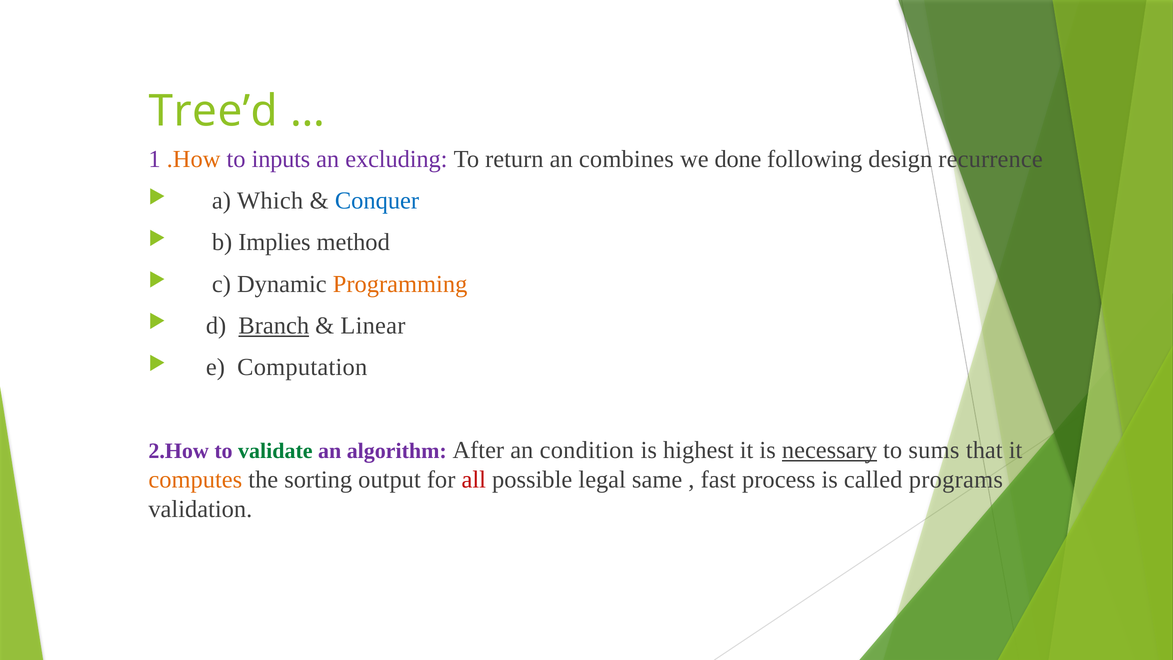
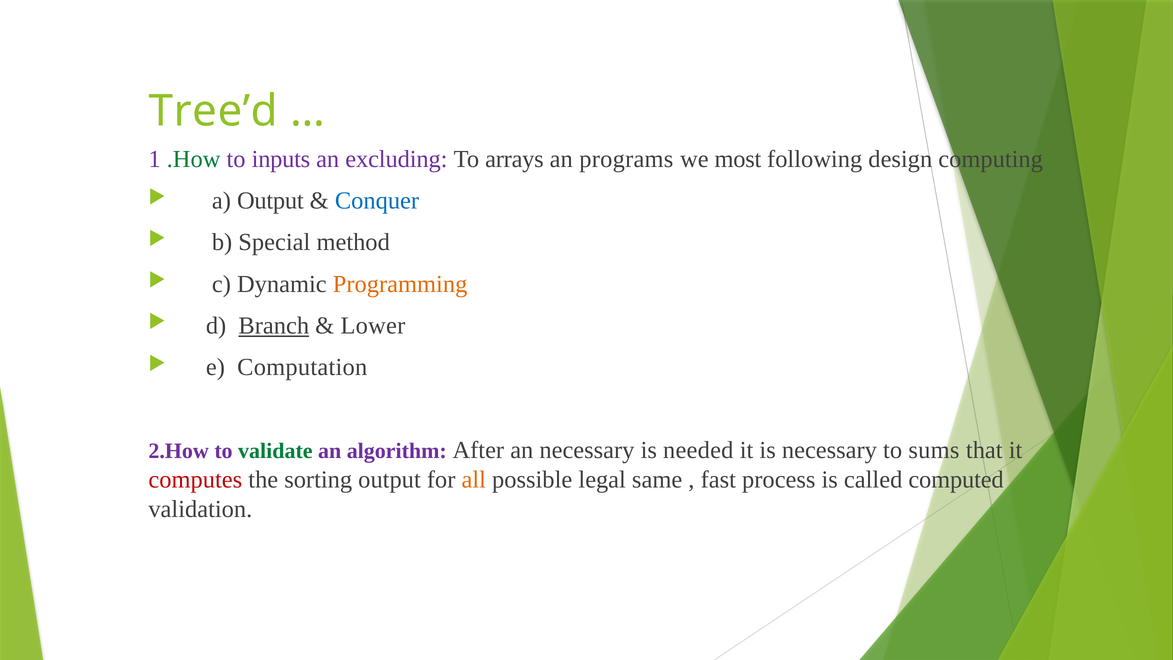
.How colour: orange -> green (194, 159)
return: return -> arrays (514, 159)
combines: combines -> programs (626, 159)
done: done -> most (738, 159)
recurrence: recurrence -> computing (991, 159)
a Which: Which -> Output (270, 201)
Implies: Implies -> Special (274, 242)
Linear: Linear -> Lower (373, 325)
an condition: condition -> necessary (587, 450)
highest: highest -> needed (698, 450)
necessary underline: present -> none (829, 450)
computes colour: orange -> red (195, 479)
all colour: red -> orange (474, 479)
programs: programs -> computed (956, 479)
